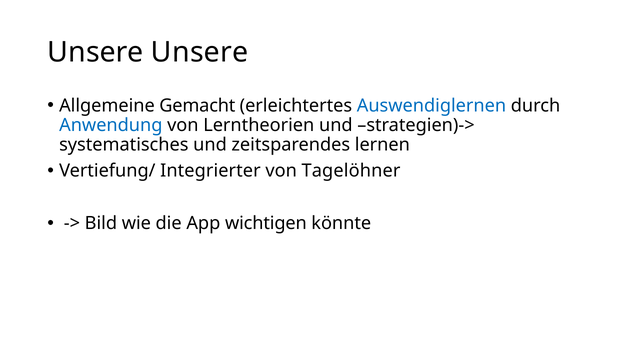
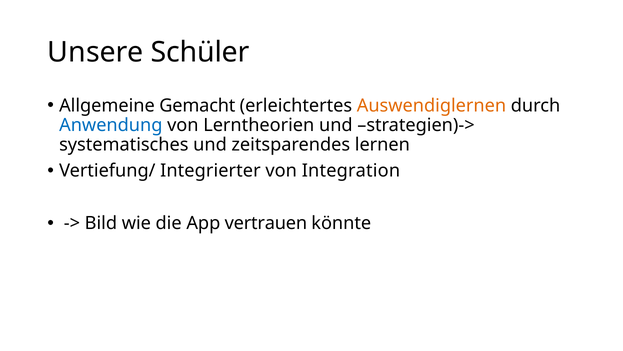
Unsere Unsere: Unsere -> Schüler (200, 52)
Auswendiglernen colour: blue -> orange (431, 105)
Tagelöhner: Tagelöhner -> Integration (351, 171)
wichtigen: wichtigen -> vertrauen (266, 223)
